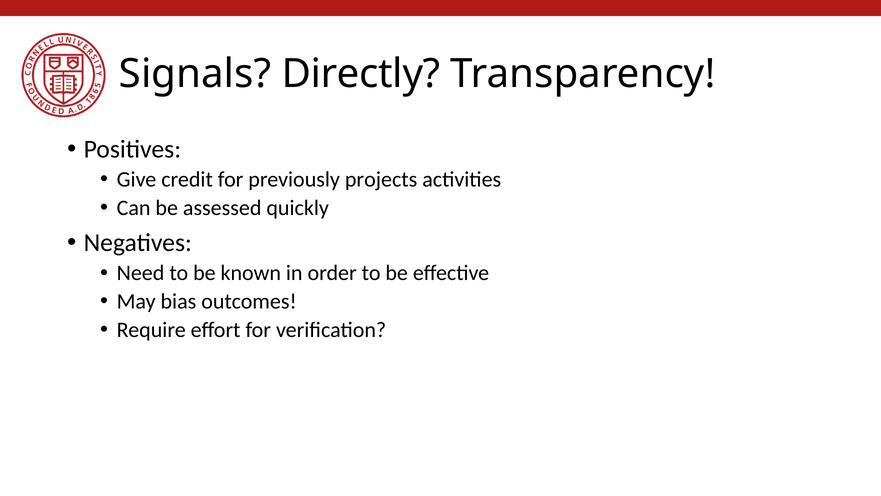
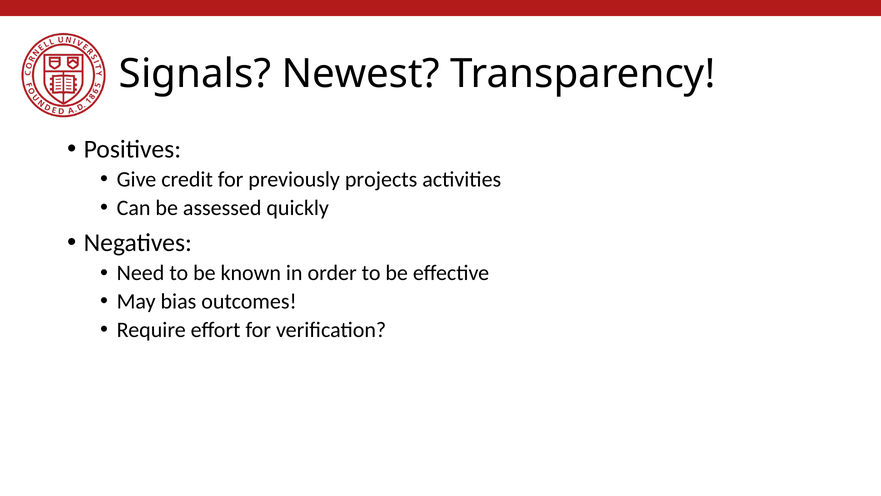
Directly: Directly -> Newest (361, 74)
